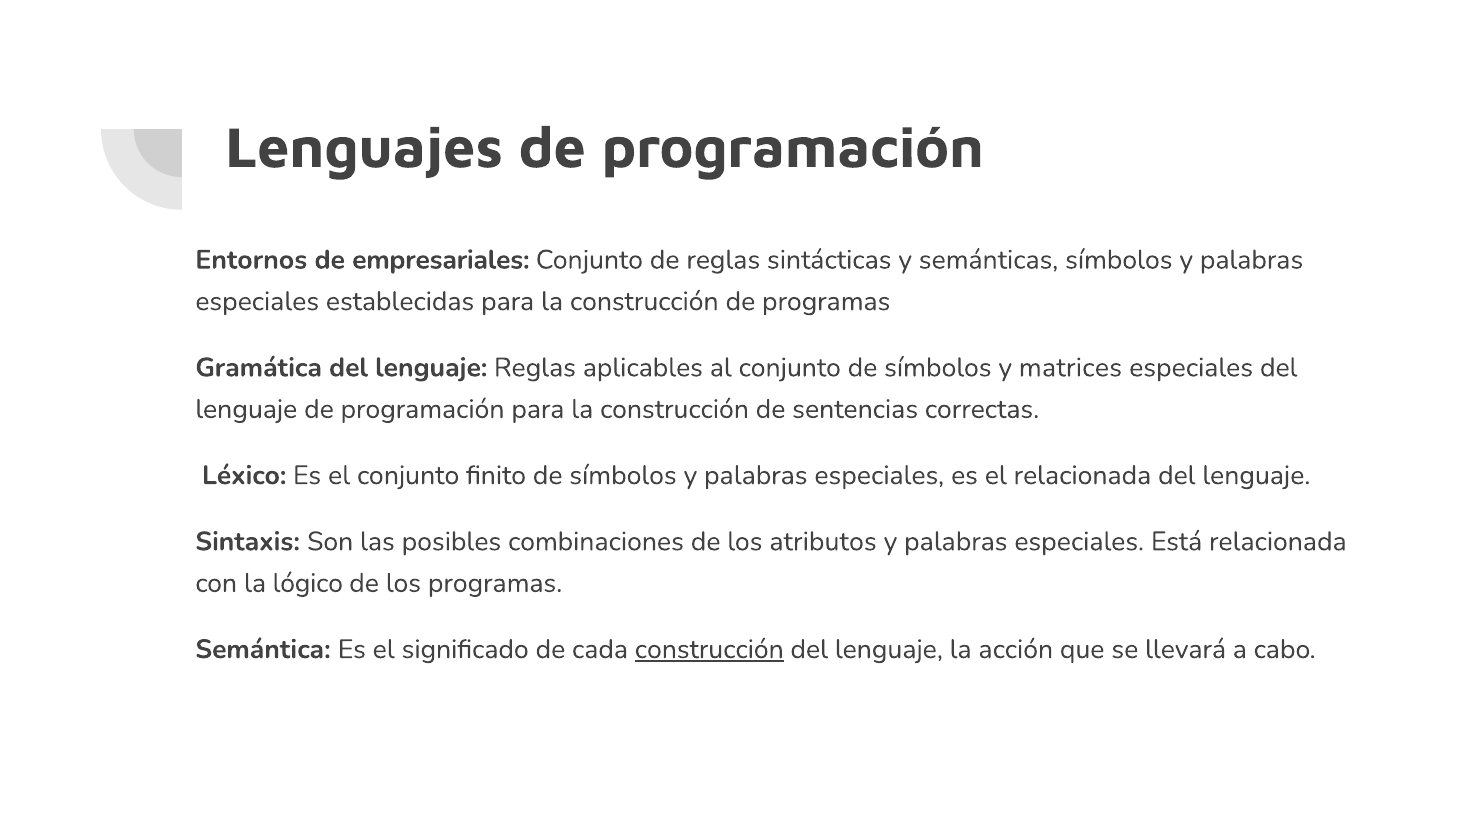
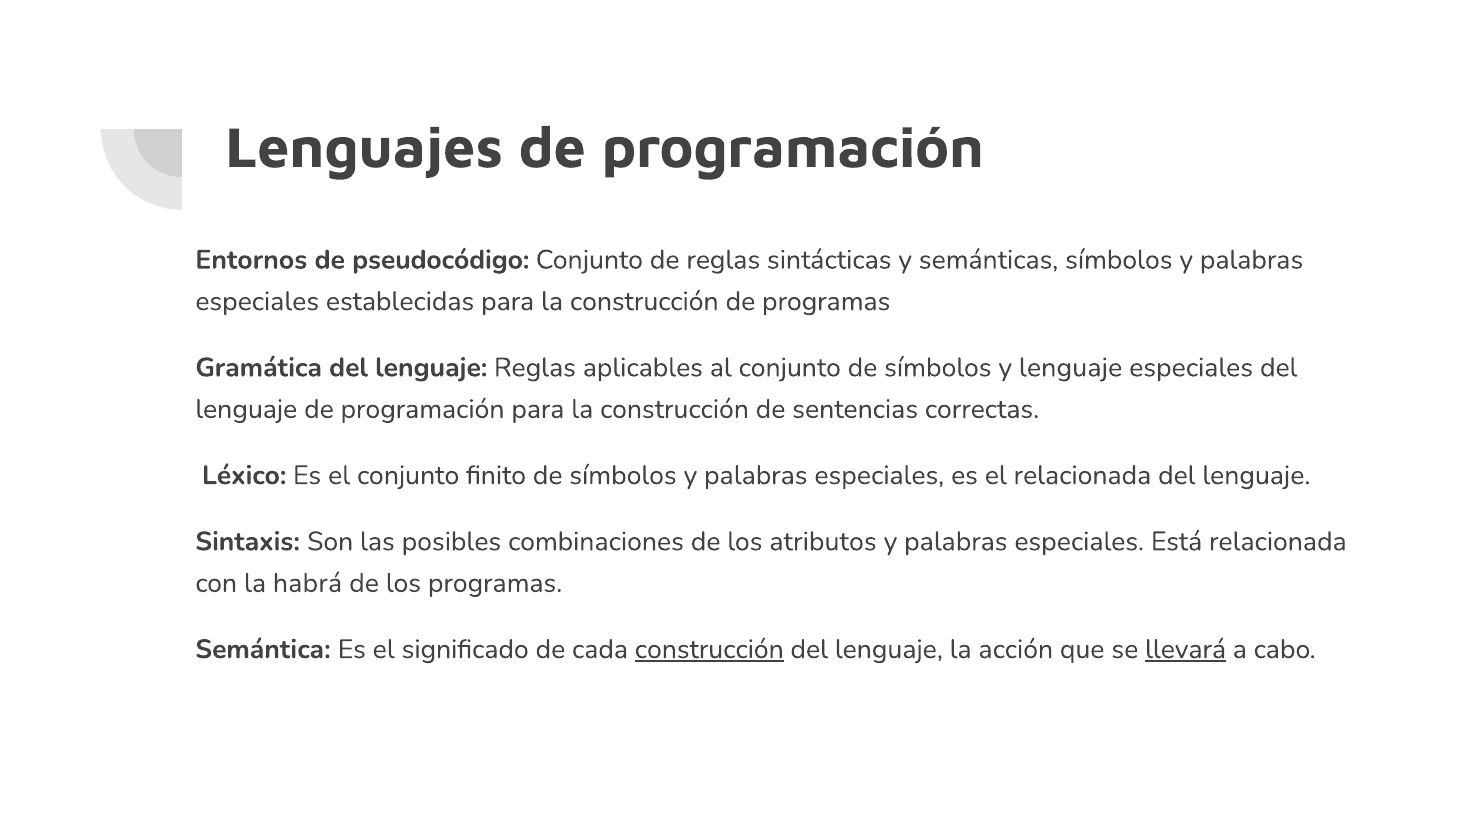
empresariales: empresariales -> pseudocódigo (441, 260)
y matrices: matrices -> lenguaje (1071, 367)
lógico: lógico -> habrá (308, 583)
llevará underline: none -> present (1186, 649)
